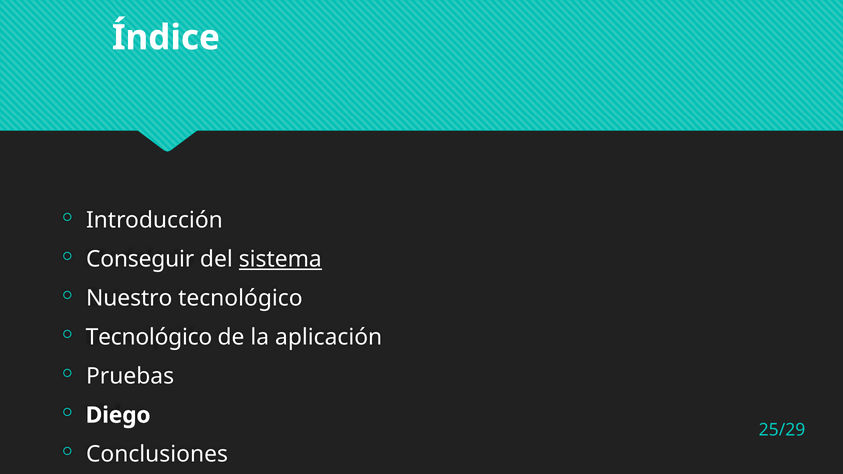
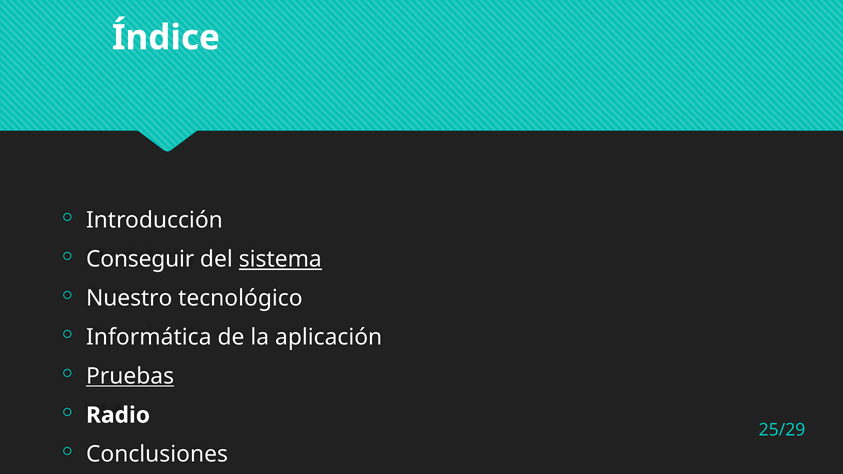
Tecnológico: Tecnológico -> Informática (149, 337)
Pruebas underline: none -> present (130, 376)
Diego: Diego -> Radio (118, 415)
